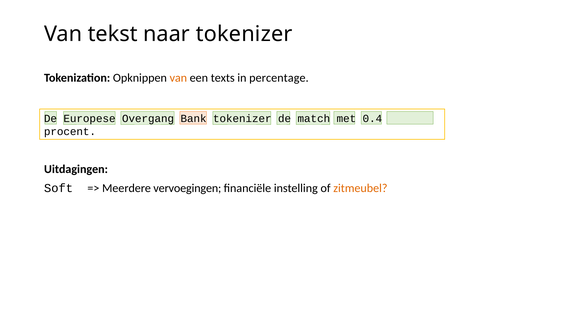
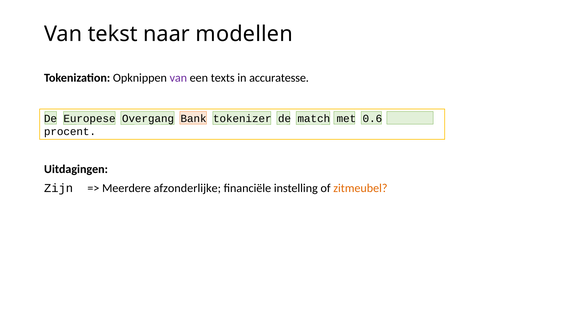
naar tokenizer: tokenizer -> modellen (244, 34)
van colour: orange -> purple (178, 78)
percentage: percentage -> accuratesse (279, 78)
0.4: 0.4 -> 0.6 (372, 119)
Soft: Soft -> Zijn (59, 188)
vervoegingen: vervoegingen -> afzonderlijke (187, 188)
